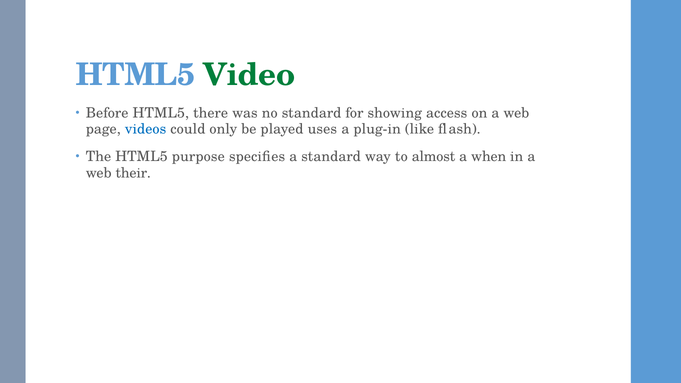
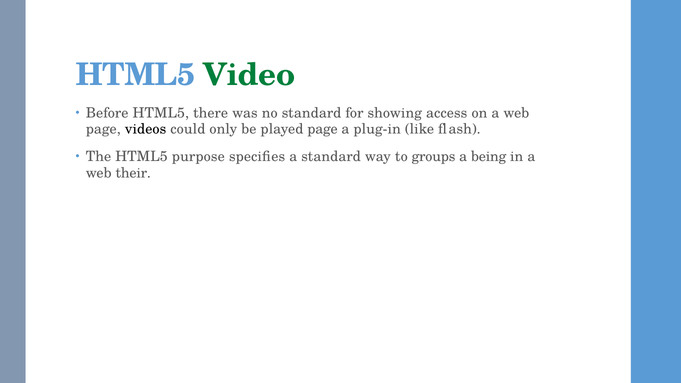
videos colour: blue -> black (146, 129)
played uses: uses -> page (322, 129)
almost: almost -> groups (434, 157)
when: when -> being (489, 157)
